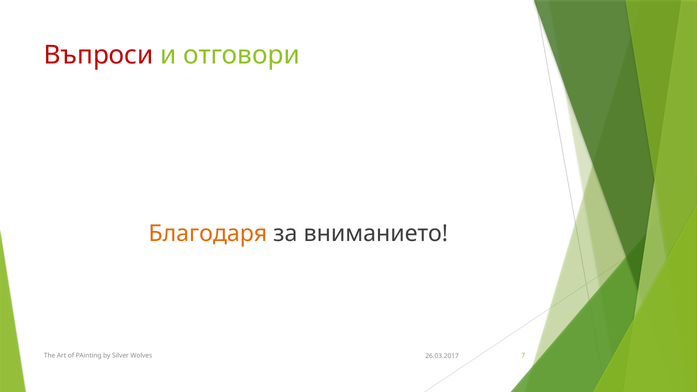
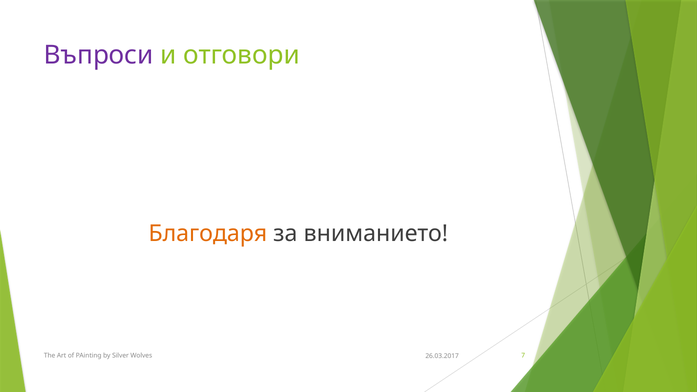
Въпроси colour: red -> purple (99, 55)
